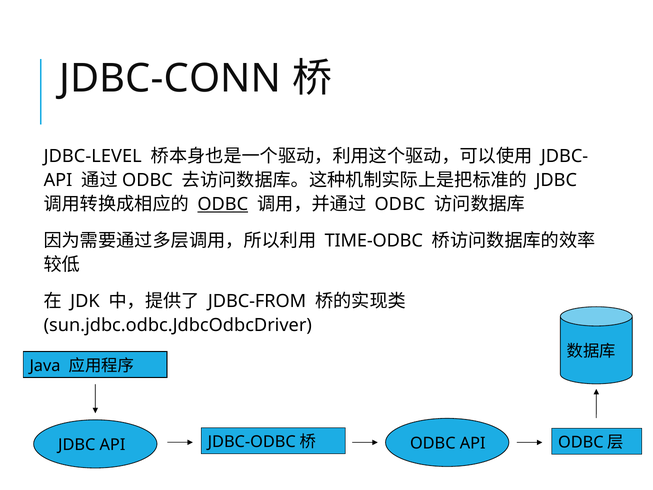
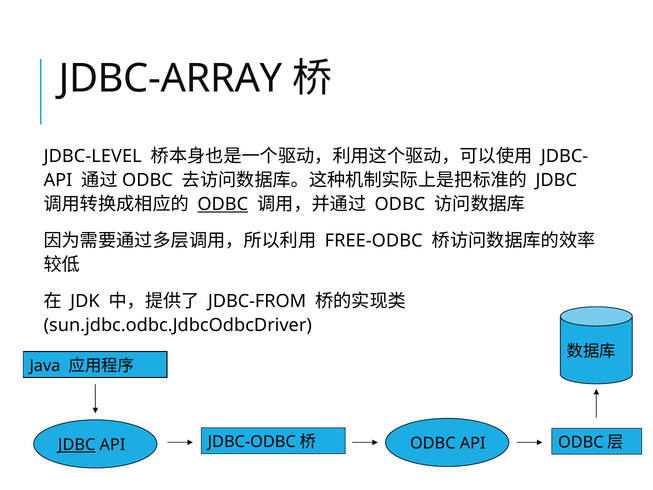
JDBC-CONN: JDBC-CONN -> JDBC-ARRAY (170, 78)
TIME-ODBC: TIME-ODBC -> FREE-ODBC (374, 241)
JDBC underline: none -> present (77, 445)
